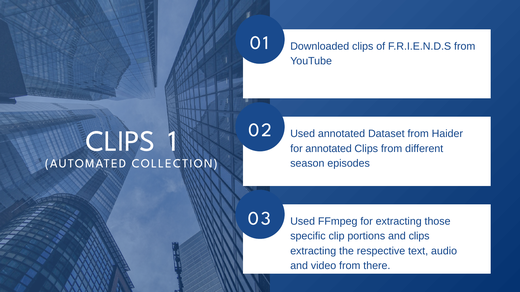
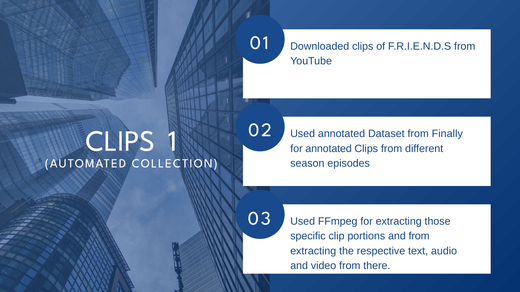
Haider: Haider -> Finally (447, 134)
and clips: clips -> from (419, 236)
